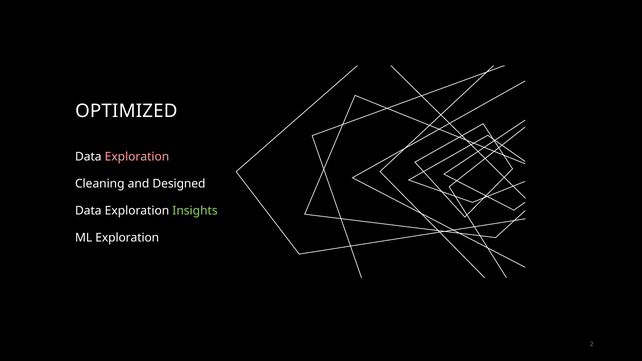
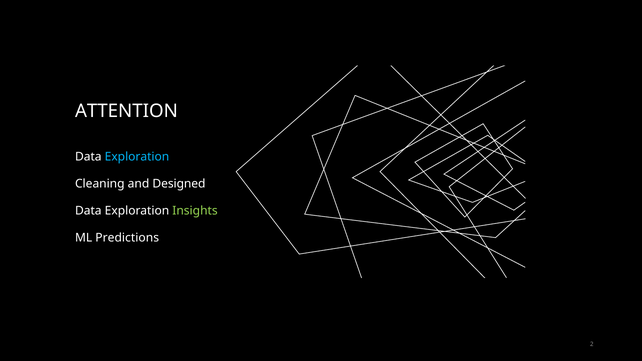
OPTIMIZED: OPTIMIZED -> ATTENTION (126, 111)
Exploration colour: pink -> light blue (137, 157)
ML Exploration: Exploration -> Predictions (127, 238)
